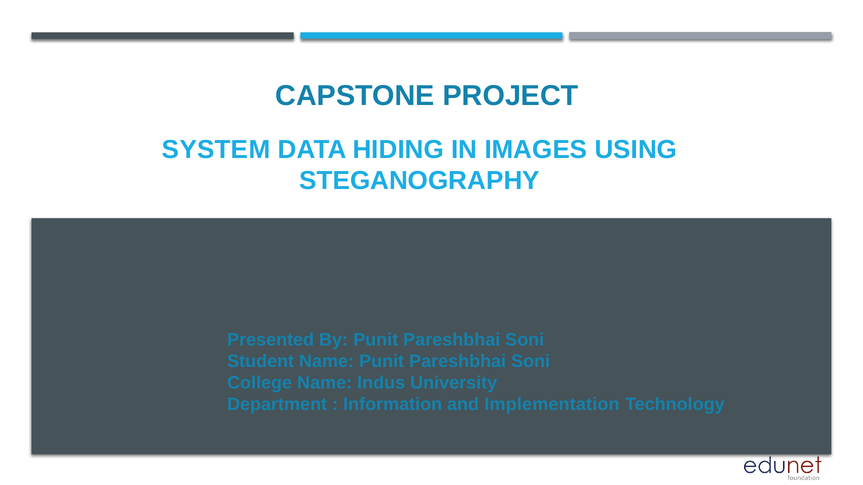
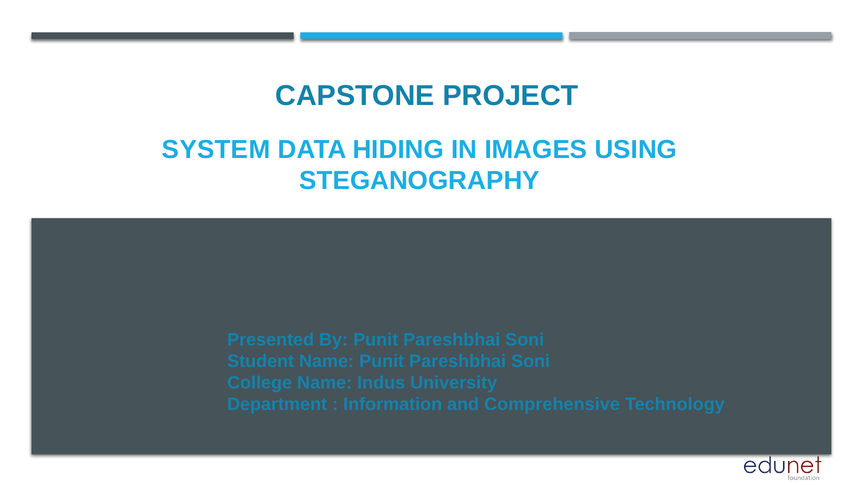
Implementation: Implementation -> Comprehensive (552, 405)
